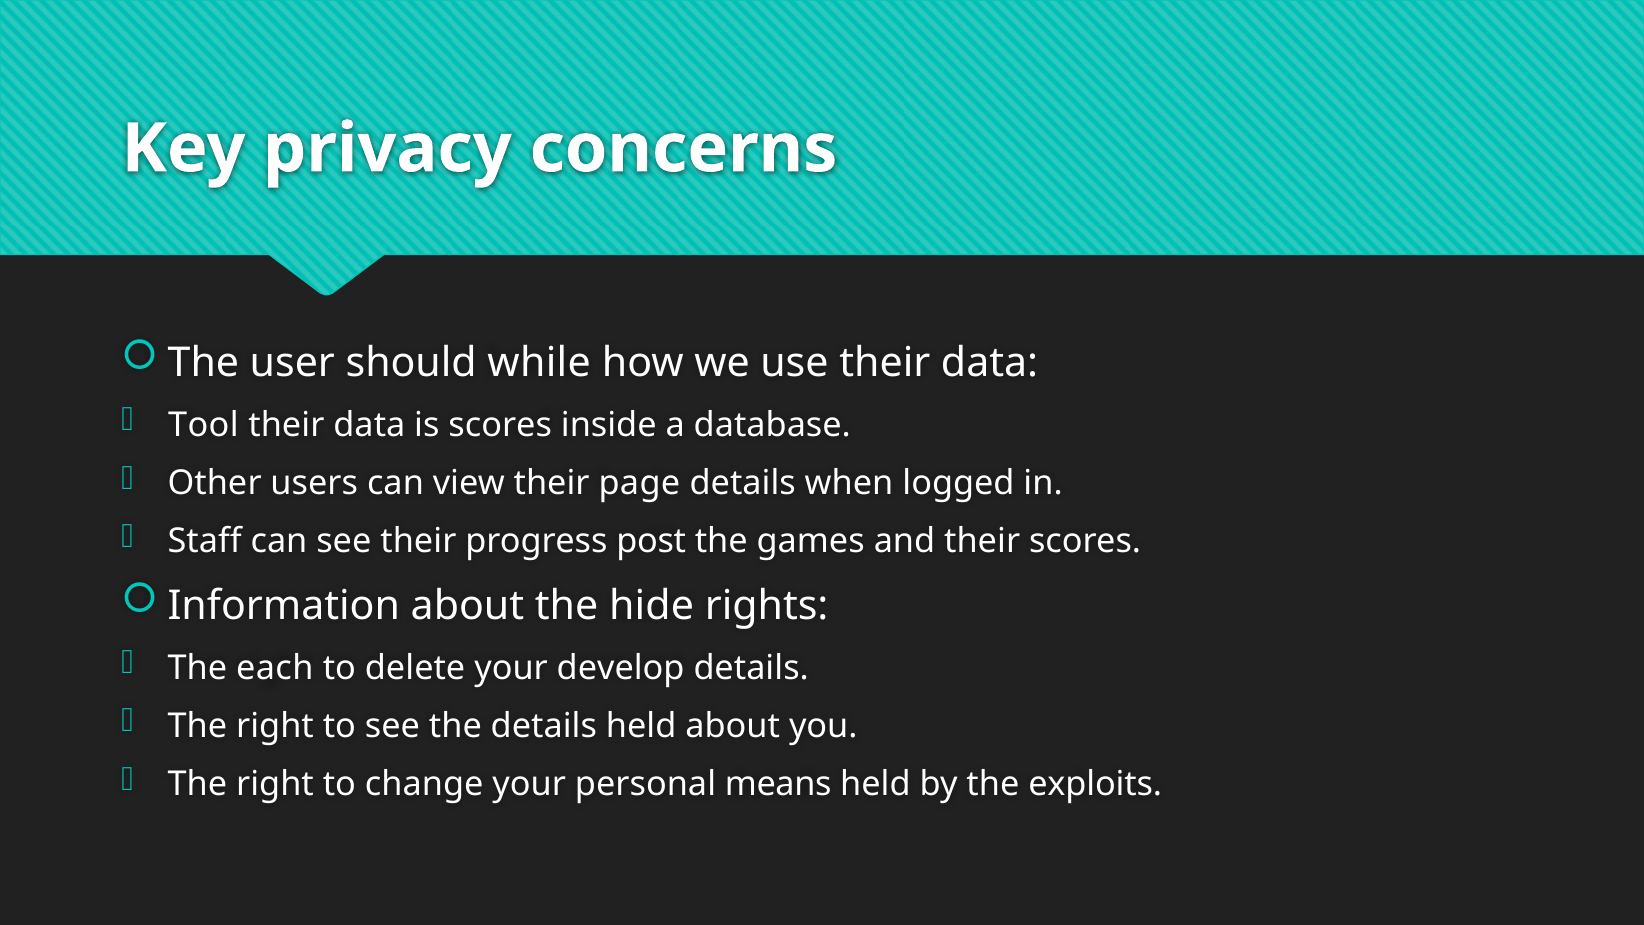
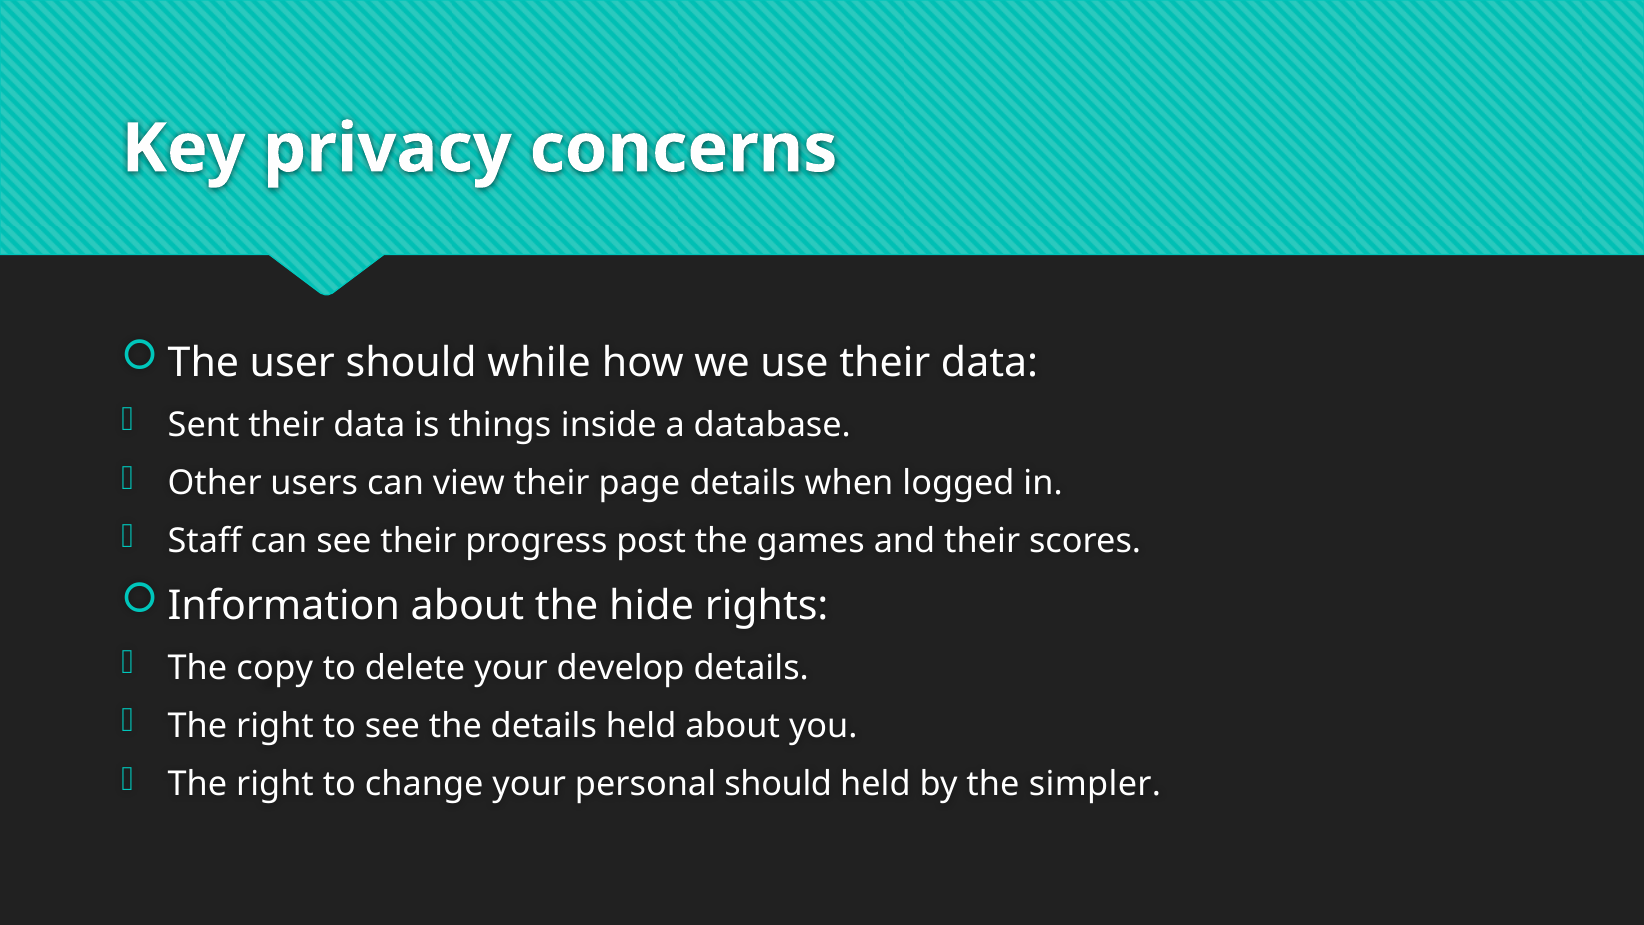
Tool: Tool -> Sent (204, 425)
is scores: scores -> things (500, 425)
each: each -> copy (275, 668)
personal means: means -> should (778, 784)
exploits: exploits -> simpler (1095, 784)
